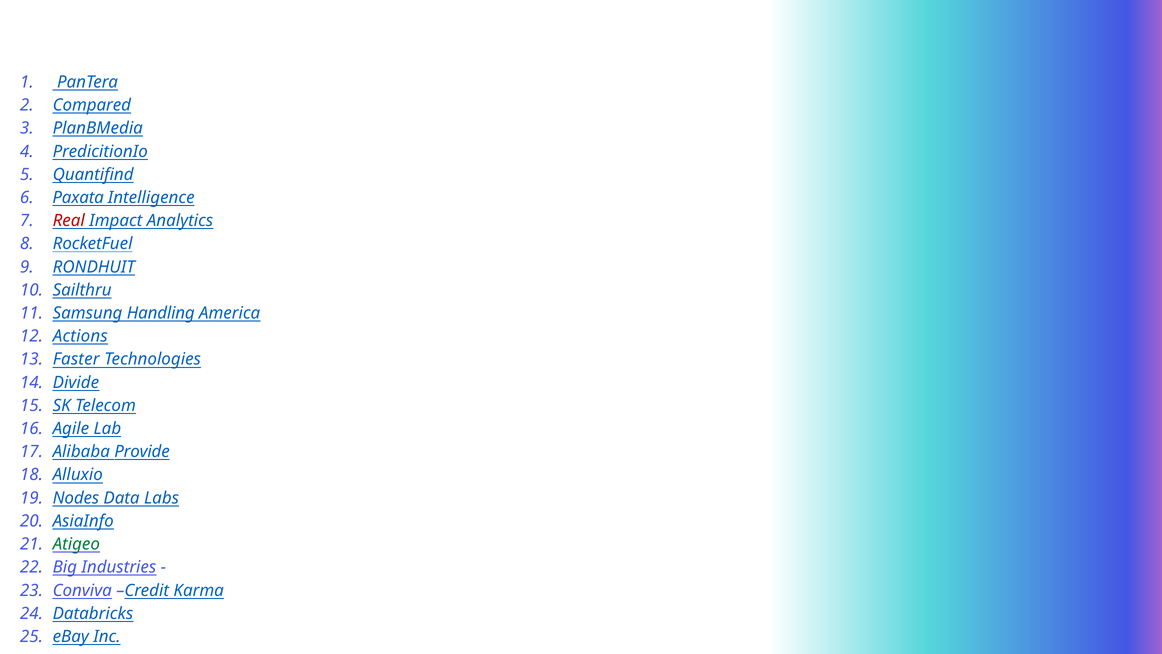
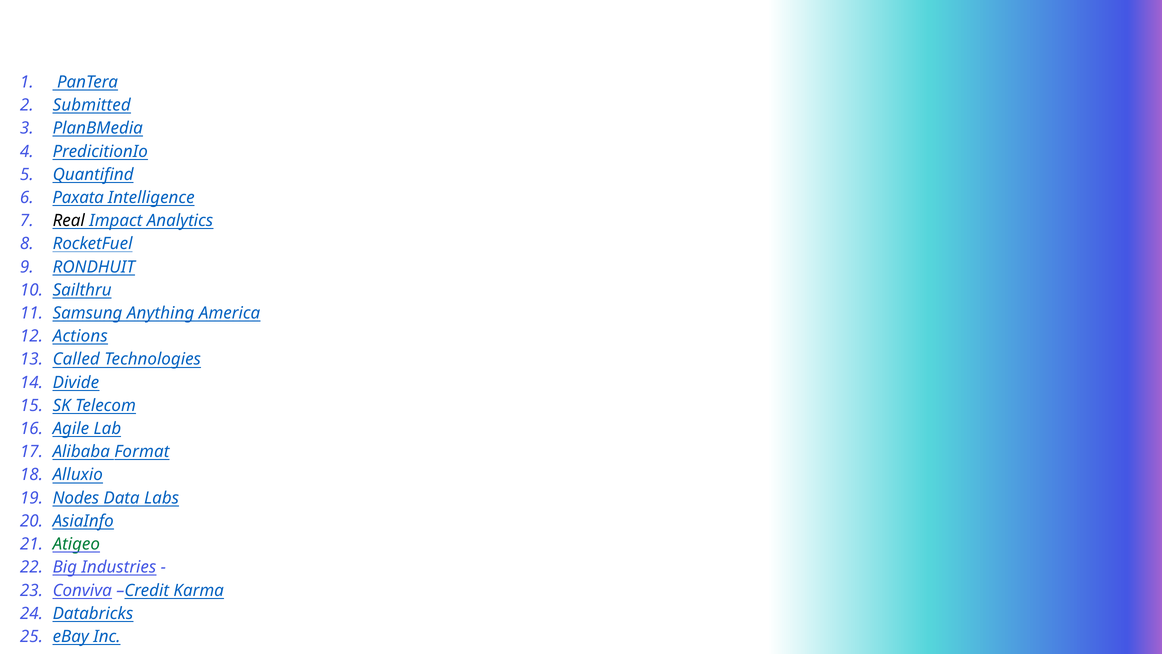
Compared: Compared -> Submitted (92, 105)
Real colour: red -> black (69, 221)
Handling: Handling -> Anything (161, 313)
Faster: Faster -> Called (76, 359)
Provide: Provide -> Format (142, 452)
